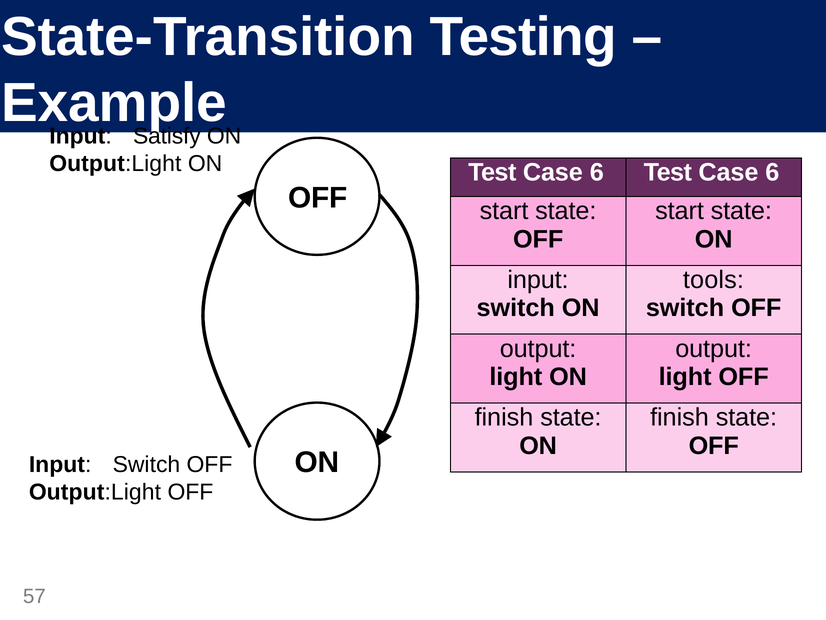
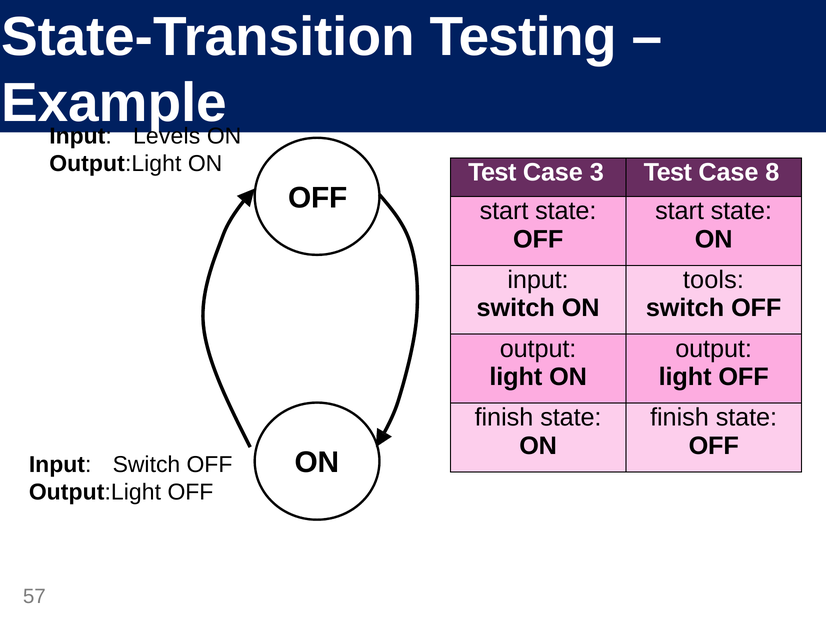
Satisfy: Satisfy -> Levels (167, 136)
6: 6 -> 3 (597, 172)
6: 6 -> 8 (772, 172)
